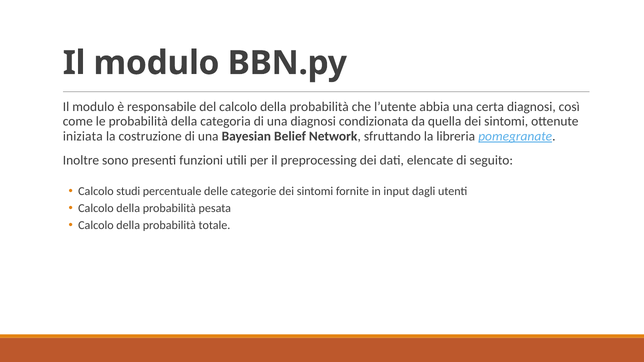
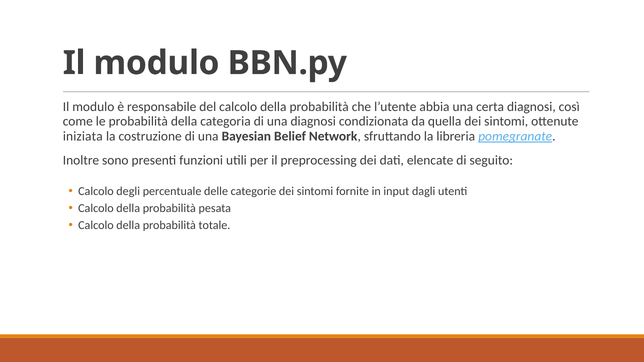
studi: studi -> degli (128, 191)
